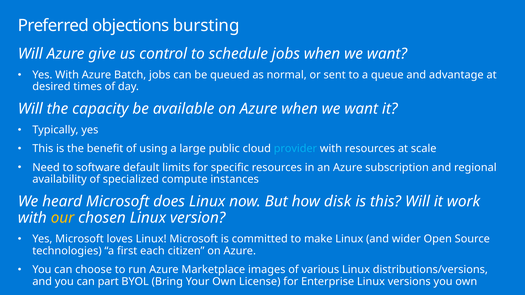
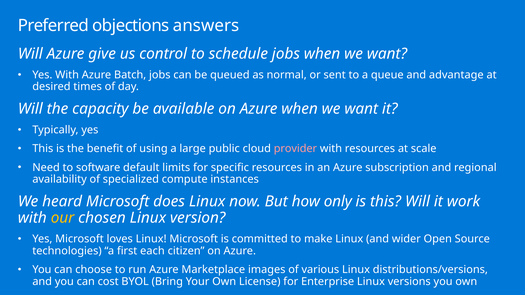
bursting: bursting -> answers (206, 25)
provider colour: light blue -> pink (295, 149)
disk: disk -> only (338, 202)
part: part -> cost (108, 282)
